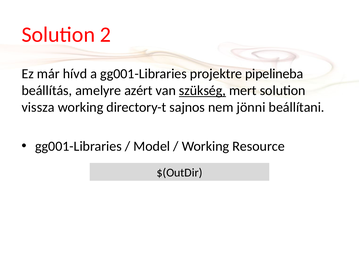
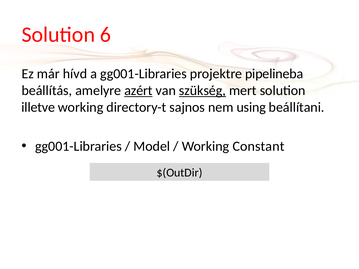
2: 2 -> 6 (105, 35)
azért underline: none -> present (138, 91)
vissza: vissza -> illetve (38, 107)
jönni: jönni -> using (251, 107)
Resource: Resource -> Constant (258, 146)
